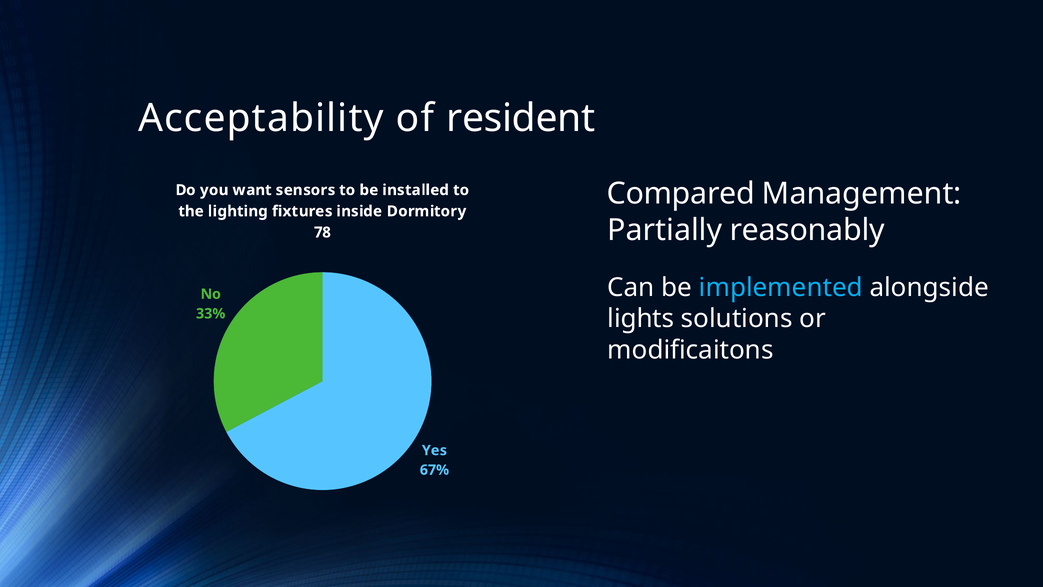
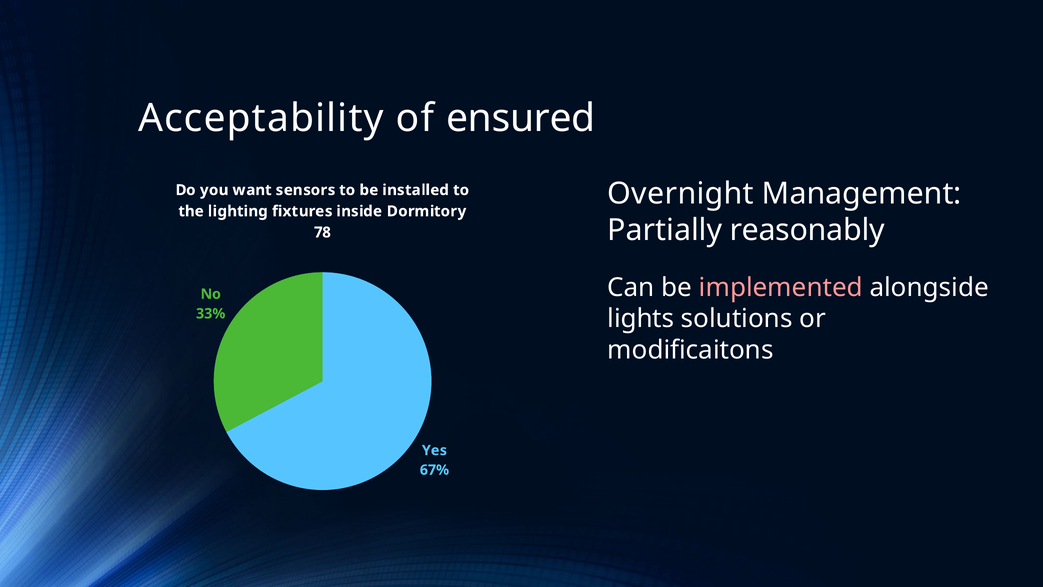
resident: resident -> ensured (521, 118)
Compared: Compared -> Overnight (681, 194)
implemented colour: light blue -> pink (781, 287)
